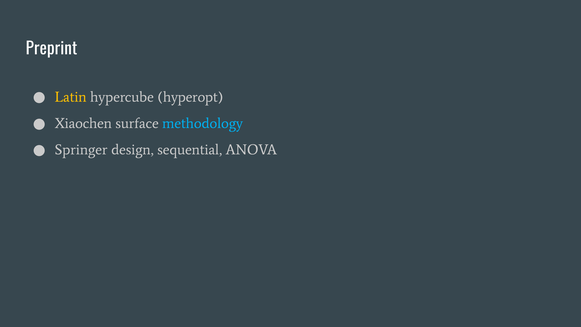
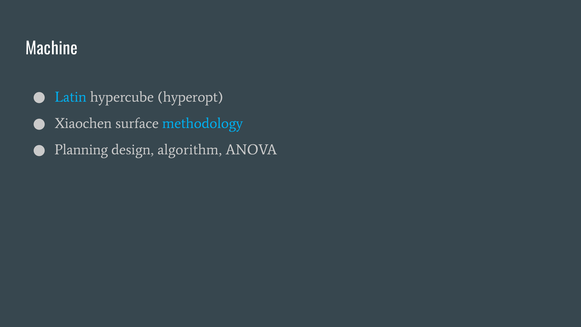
Preprint: Preprint -> Machine (52, 49)
Latin colour: yellow -> light blue (71, 97)
Springer: Springer -> Planning (81, 150)
sequential: sequential -> algorithm (190, 150)
